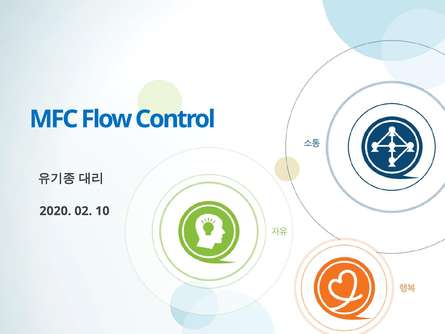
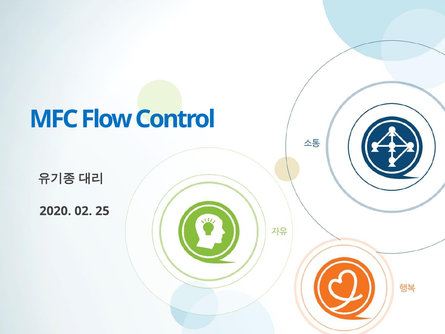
10: 10 -> 25 (102, 211)
